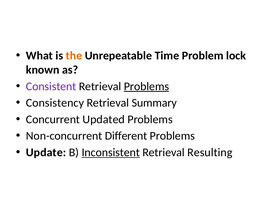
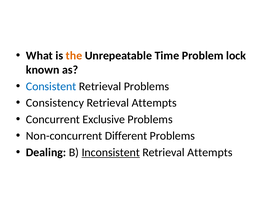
Consistent colour: purple -> blue (51, 87)
Problems underline: present -> none (146, 87)
Summary: Summary -> Attempts (154, 103)
Updated: Updated -> Exclusive (104, 120)
Update: Update -> Dealing (46, 153)
Resulting: Resulting -> Attempts (210, 153)
